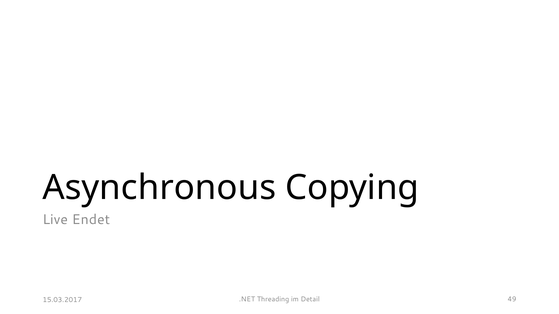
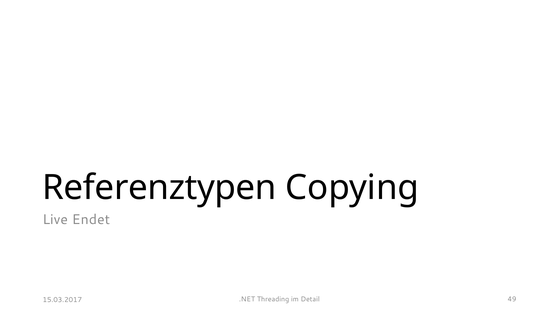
Asynchronous: Asynchronous -> Referenztypen (159, 188)
